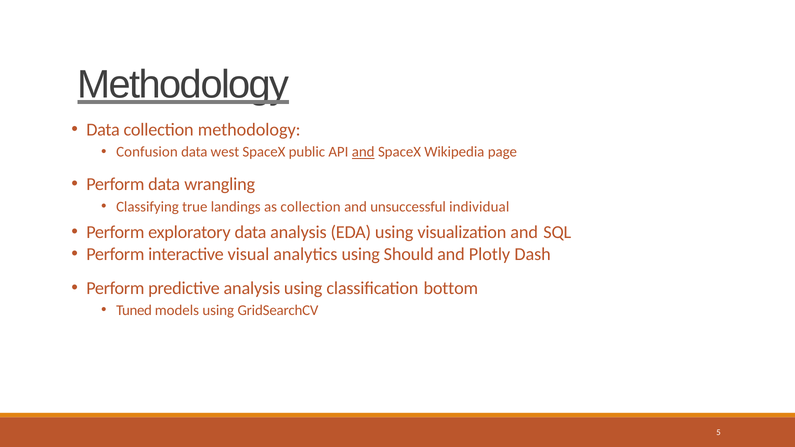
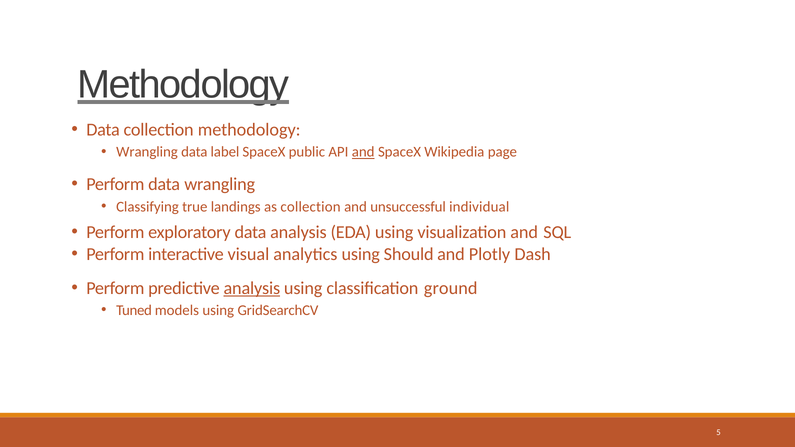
Confusion: Confusion -> Wrangling (147, 152)
west: west -> label (225, 152)
analysis underline: none -> present (252, 288)
bottom: bottom -> ground (451, 288)
